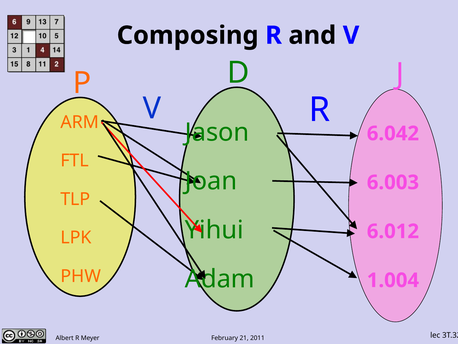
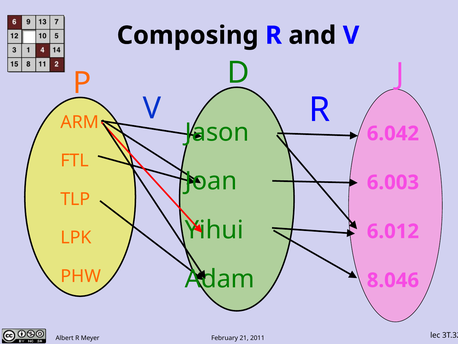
1.004: 1.004 -> 8.046 (393, 280)
